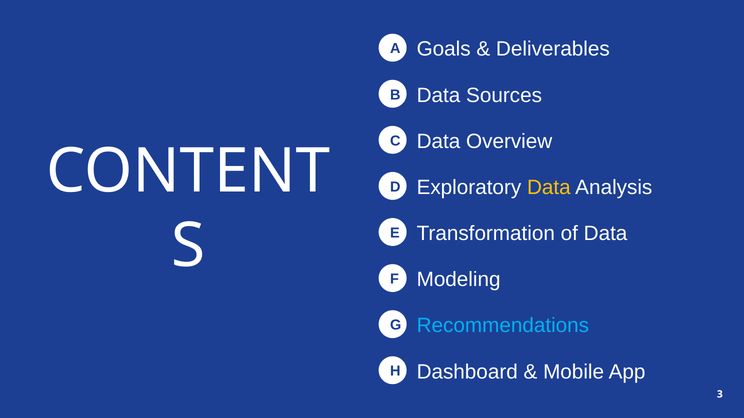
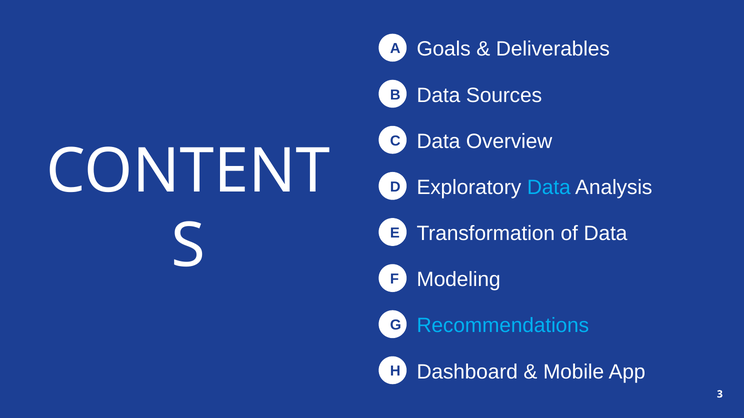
Data colour: yellow -> light blue (549, 188)
